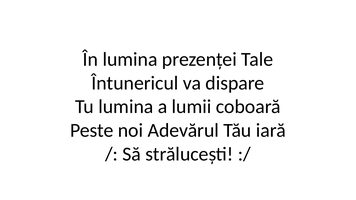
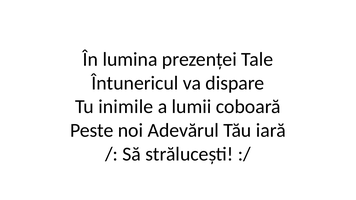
Tu lumina: lumina -> inimile (126, 107)
